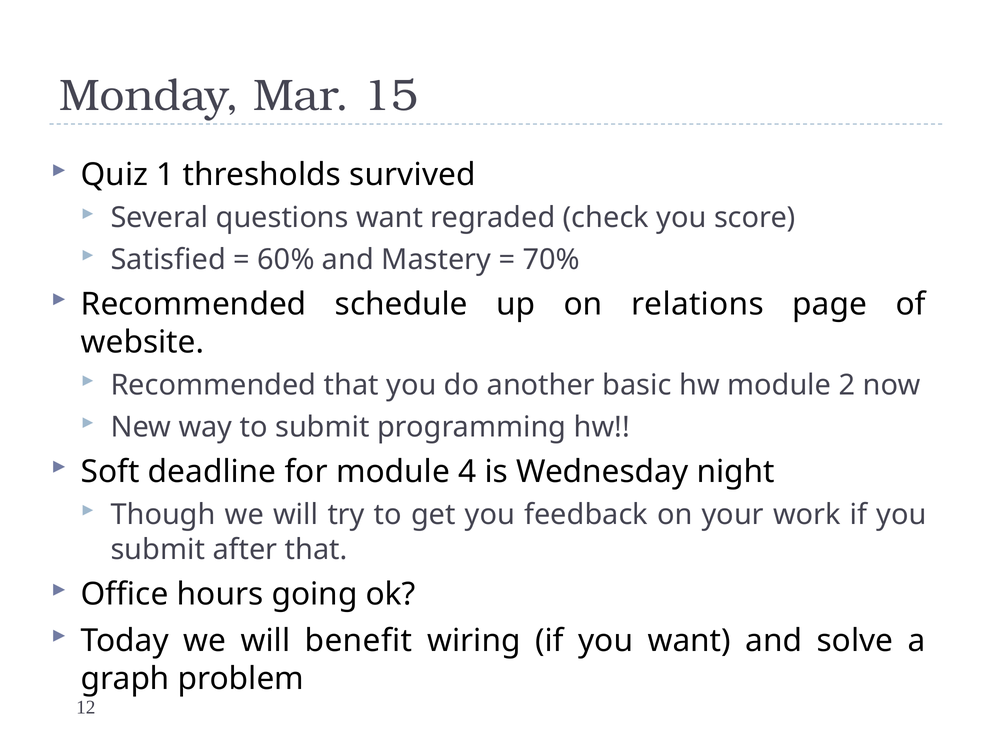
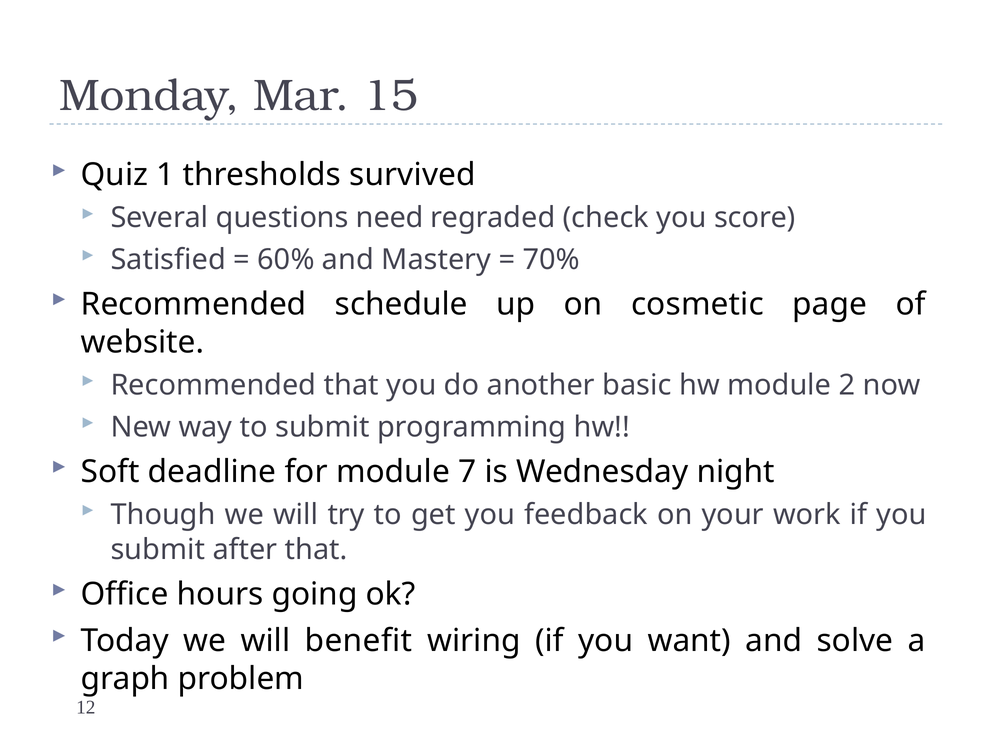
questions want: want -> need (390, 218)
relations: relations -> cosmetic (697, 304)
4: 4 -> 7 (467, 472)
